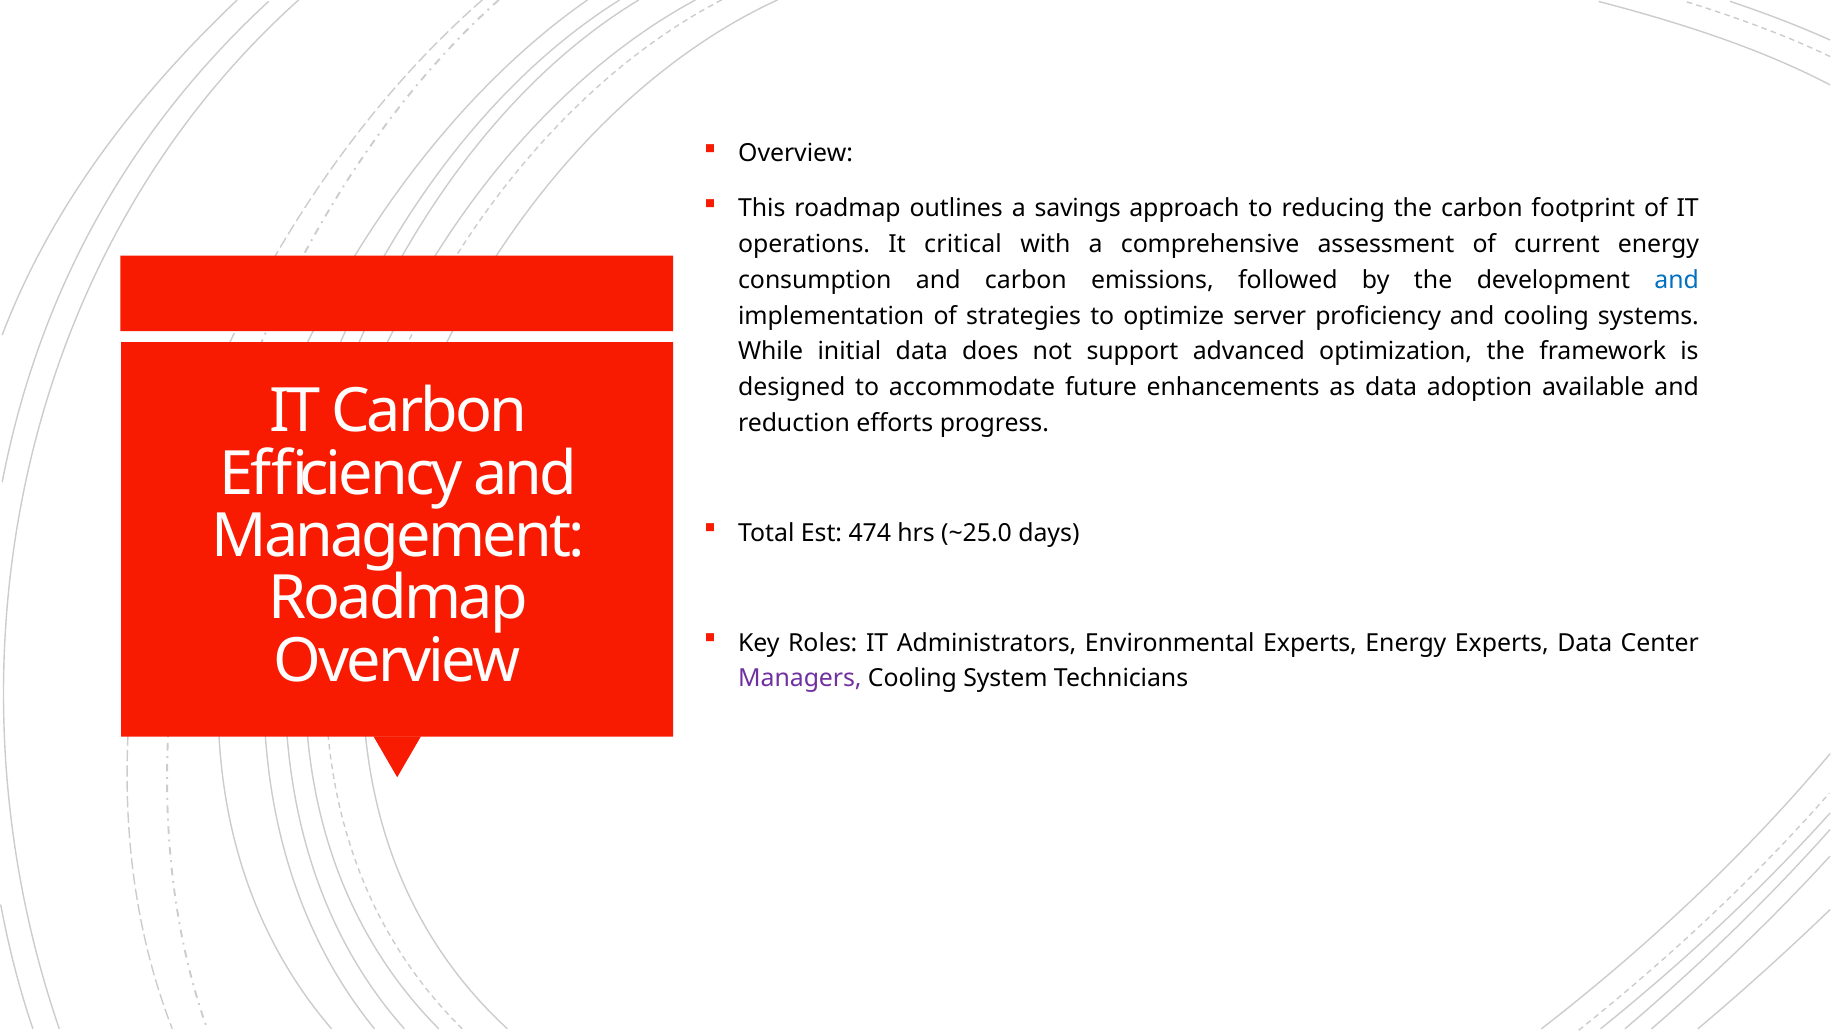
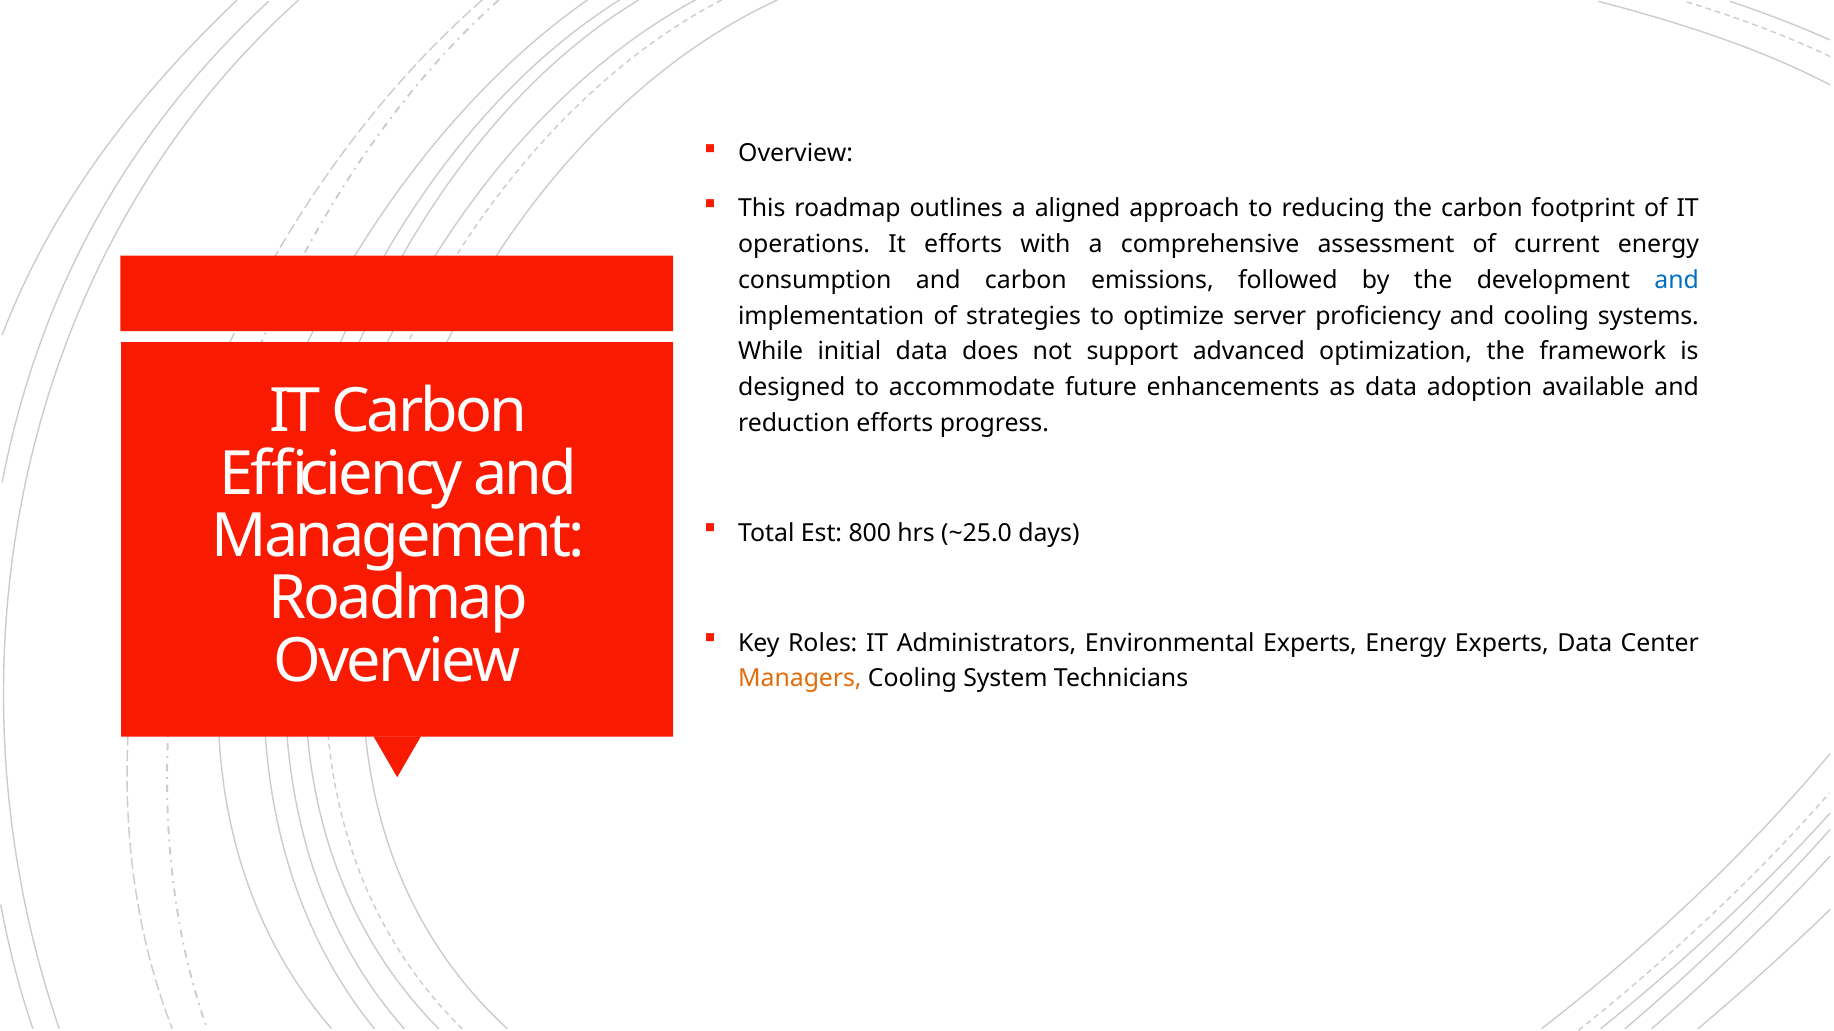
savings: savings -> aligned (1078, 209)
It critical: critical -> efforts (963, 245)
474: 474 -> 800 (870, 533)
Managers colour: purple -> orange (800, 679)
